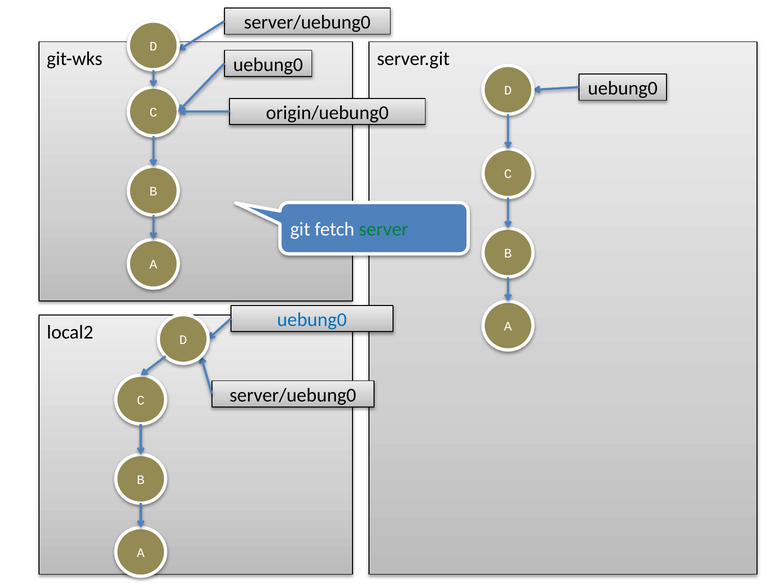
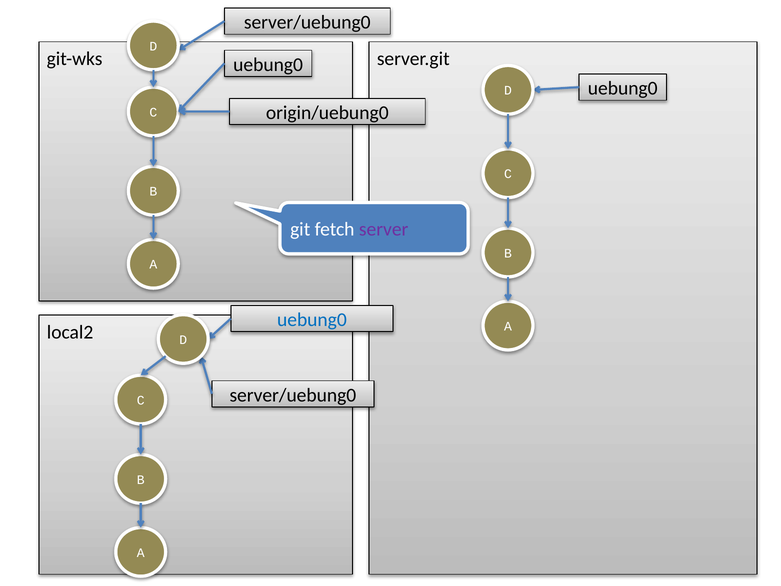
server colour: green -> purple (384, 229)
